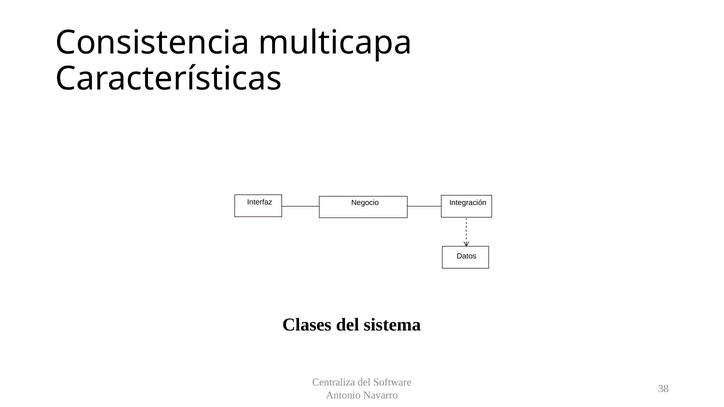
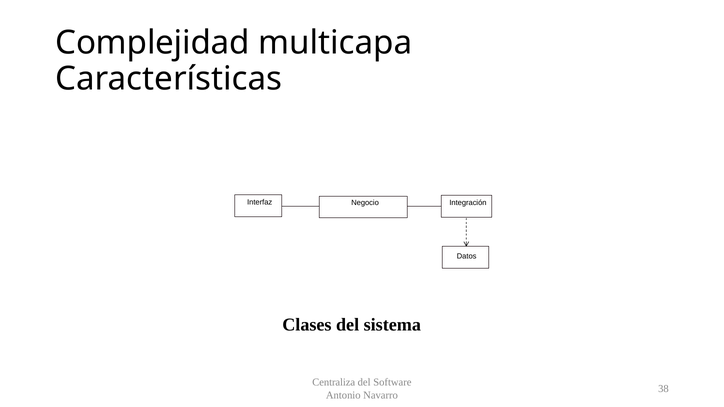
Consistencia: Consistencia -> Complejidad (153, 43)
